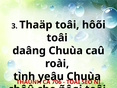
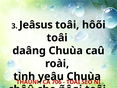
Thaäp: Thaäp -> Jeâsus (36, 25)
